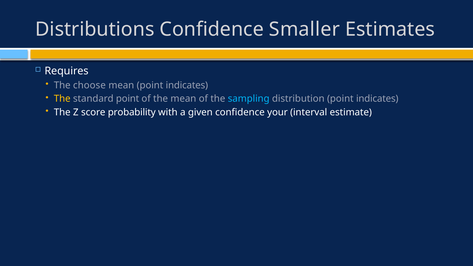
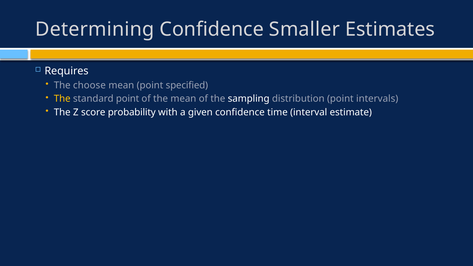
Distributions: Distributions -> Determining (95, 29)
mean point indicates: indicates -> specified (187, 85)
sampling colour: light blue -> white (249, 99)
distribution point indicates: indicates -> intervals (377, 99)
your: your -> time (277, 112)
